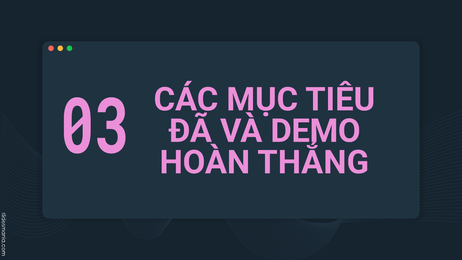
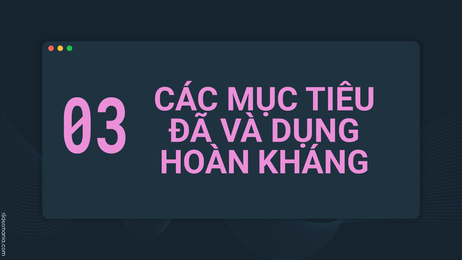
DEMO: DEMO -> DỤNG (315, 131)
THẮNG: THẮNG -> KHÁNG (313, 162)
